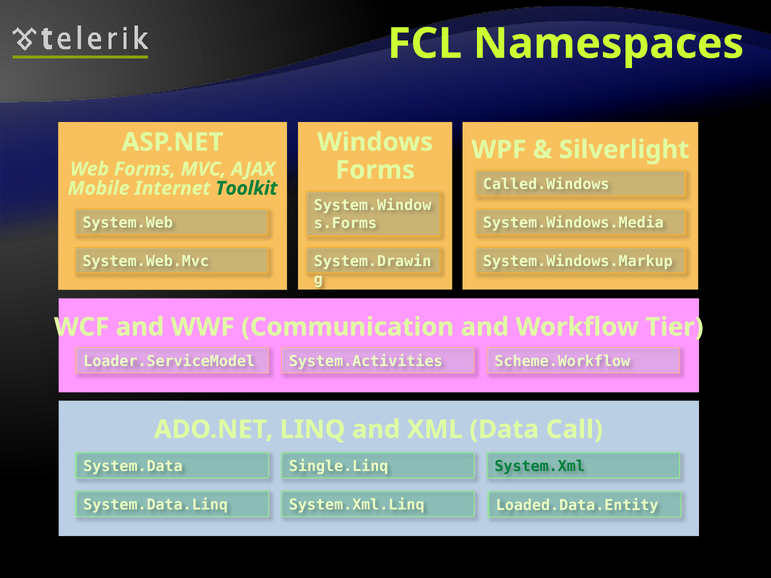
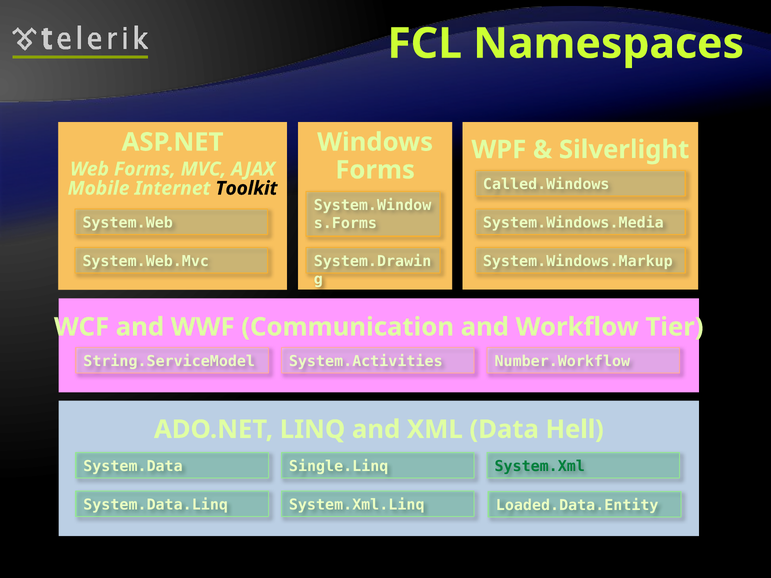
Toolkit colour: green -> black (246, 188)
Loader.ServiceModel: Loader.ServiceModel -> String.ServiceModel (169, 361)
Scheme.Workflow: Scheme.Workflow -> Number.Workflow (562, 361)
Call: Call -> Hell (575, 430)
